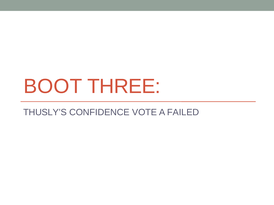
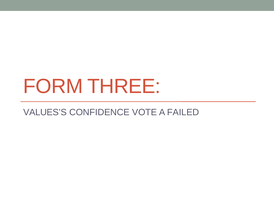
BOOT: BOOT -> FORM (53, 87)
THUSLY’S: THUSLY’S -> VALUES’S (45, 113)
